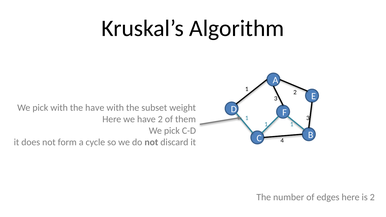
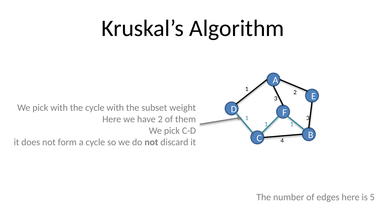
the have: have -> cycle (95, 108)
is 2: 2 -> 5 (372, 197)
